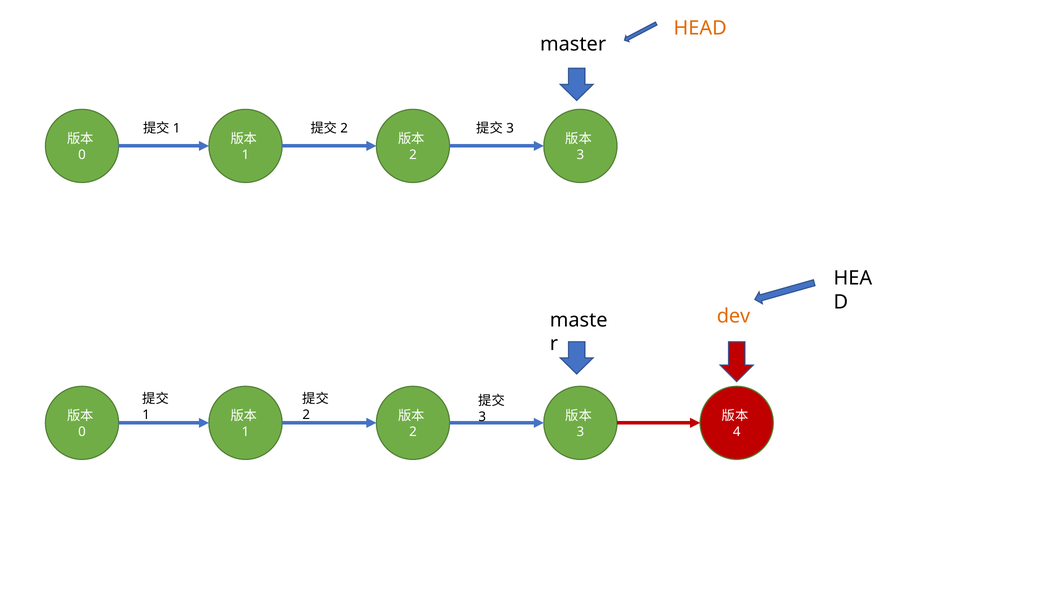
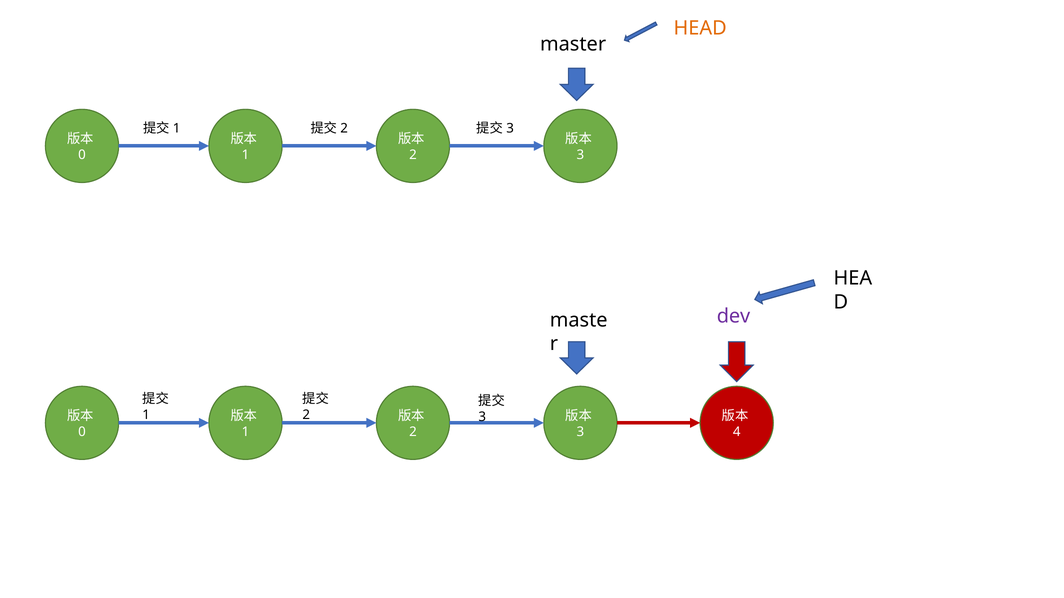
dev colour: orange -> purple (734, 317)
